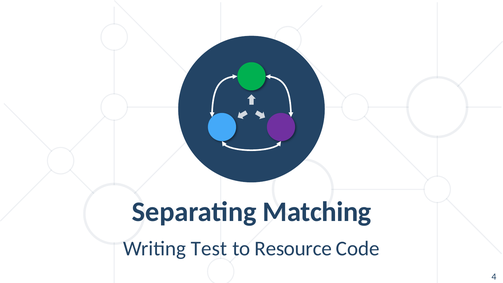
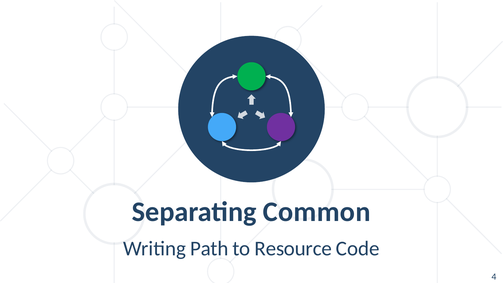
Matching: Matching -> Common (317, 212)
Test: Test -> Path (209, 248)
